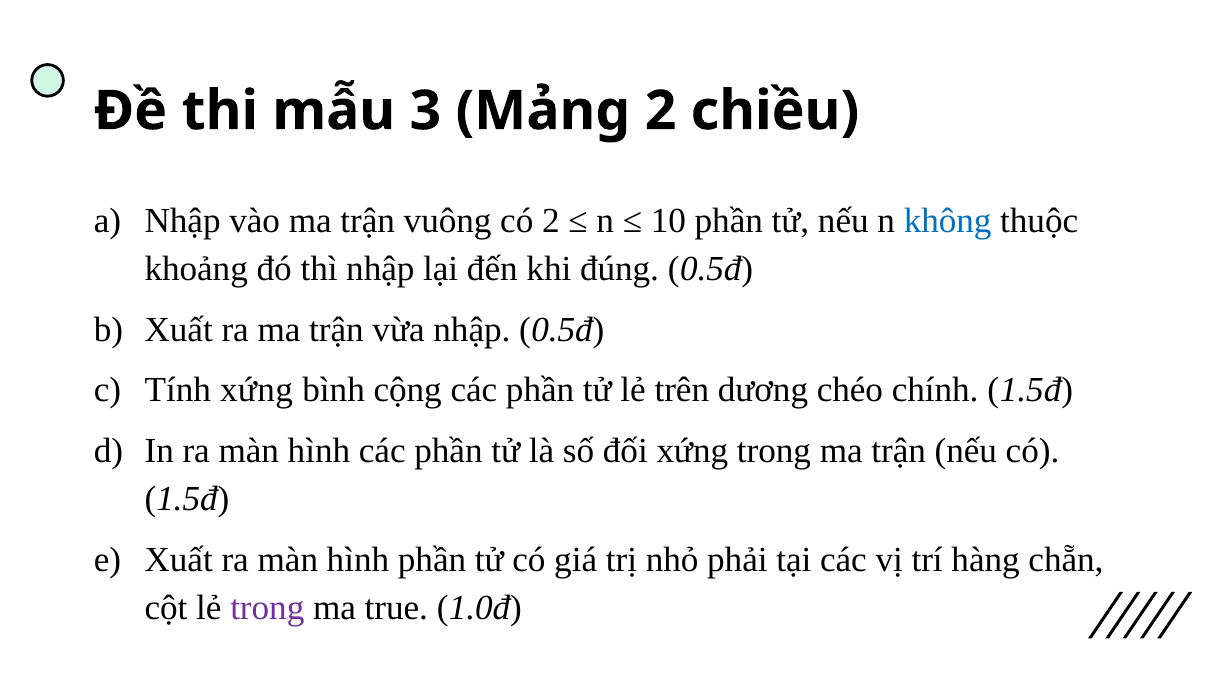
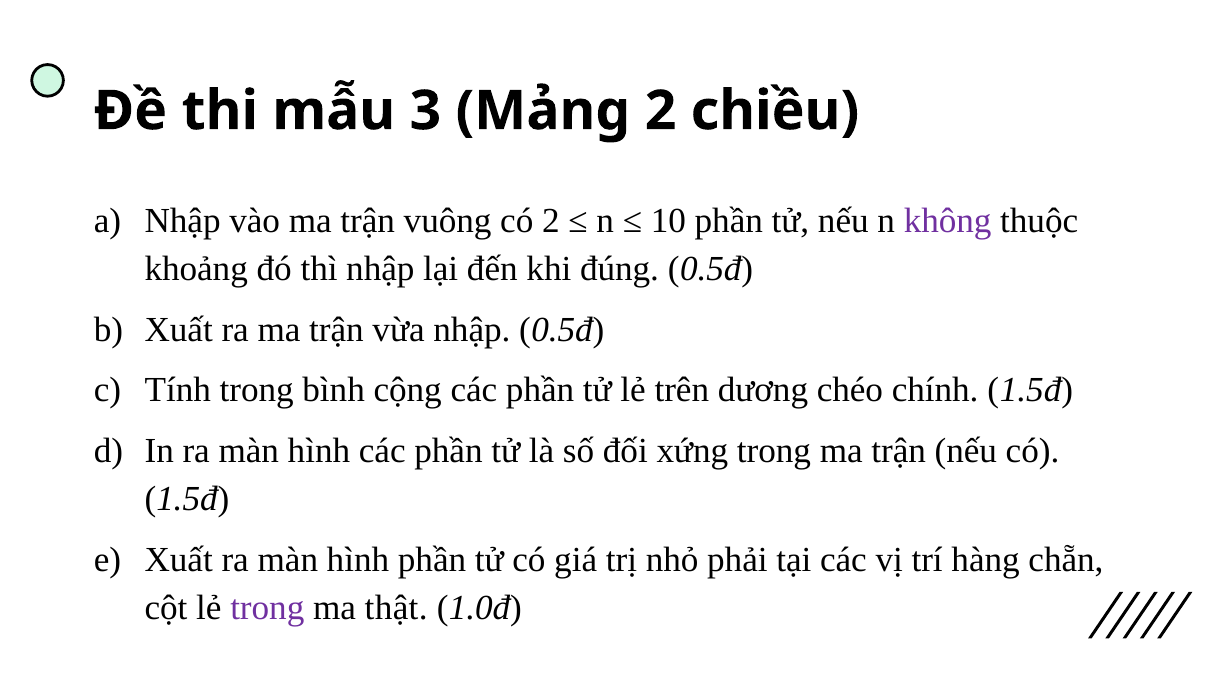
không colour: blue -> purple (948, 221)
Tính xứng: xứng -> trong (257, 390)
true: true -> thật (396, 608)
